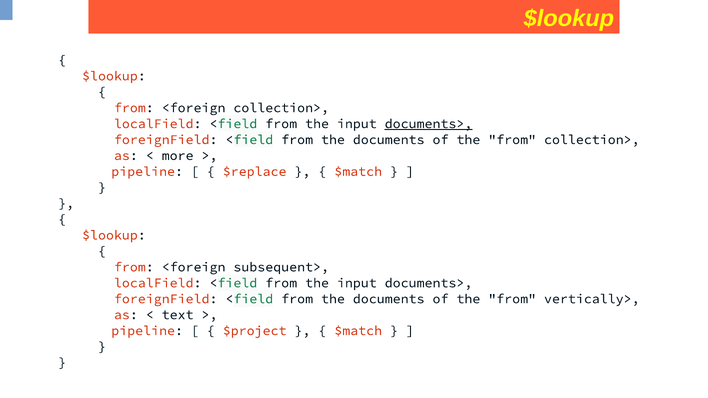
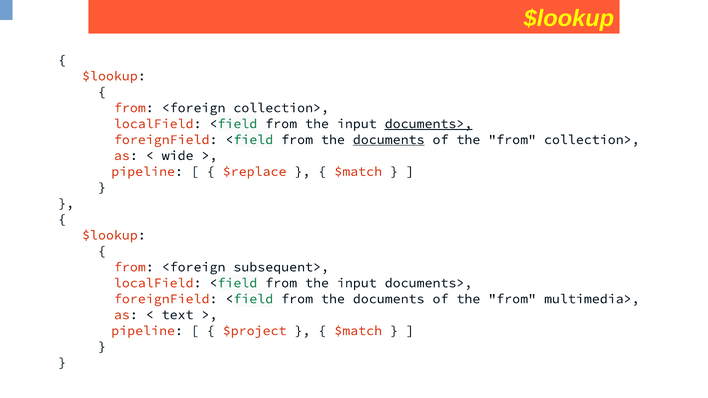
documents underline: none -> present (389, 140)
more: more -> wide (178, 156)
vertically>: vertically> -> multimedia> (592, 299)
